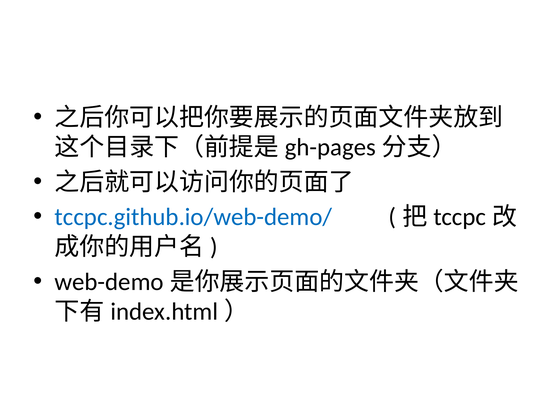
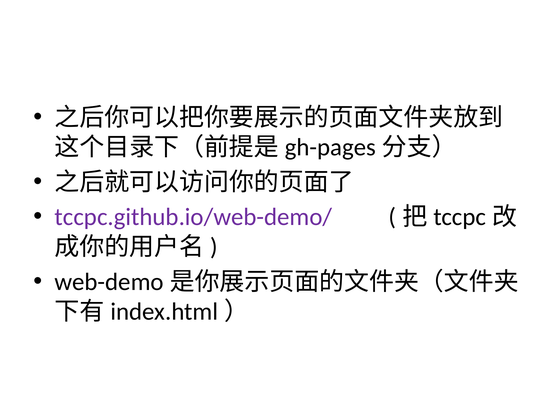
tccpc.github.io/web-demo/ colour: blue -> purple (193, 217)
